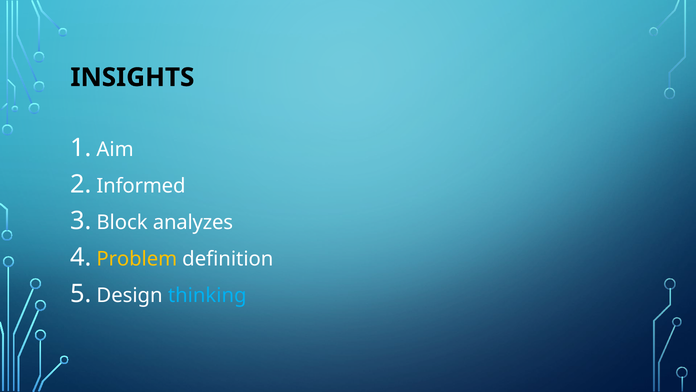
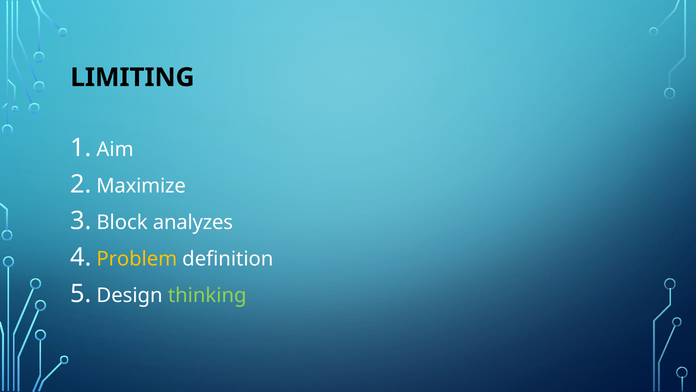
INSIGHTS: INSIGHTS -> LIMITING (132, 77)
Informed: Informed -> Maximize (141, 186)
thinking colour: light blue -> light green (207, 295)
